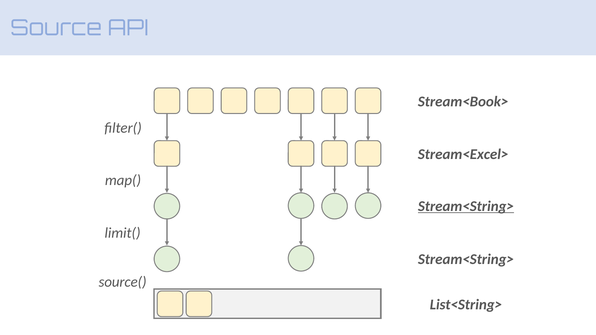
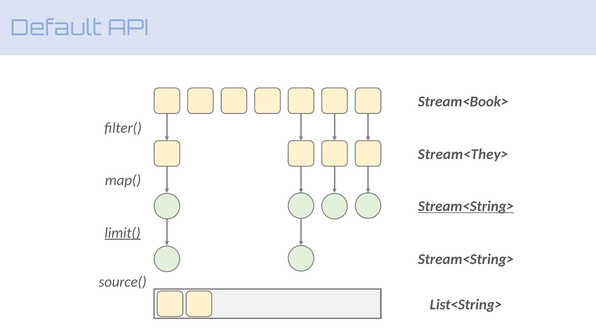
Source: Source -> Default (56, 28)
Stream<Excel>: Stream<Excel> -> Stream<They> (463, 154)
limit( underline: none -> present (123, 233)
